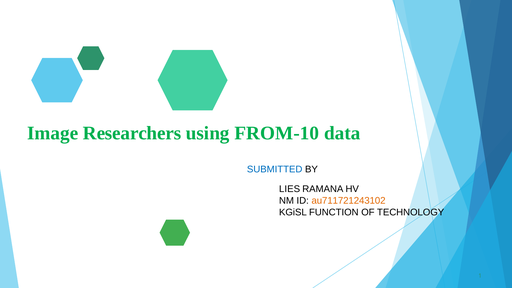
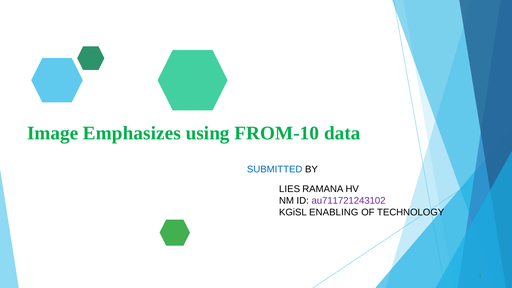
Researchers: Researchers -> Emphasizes (132, 133)
au711721243102 colour: orange -> purple (349, 201)
FUNCTION: FUNCTION -> ENABLING (334, 212)
